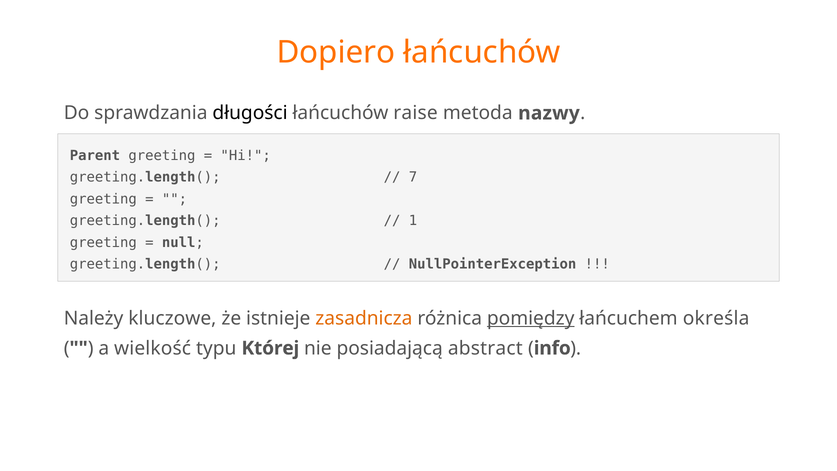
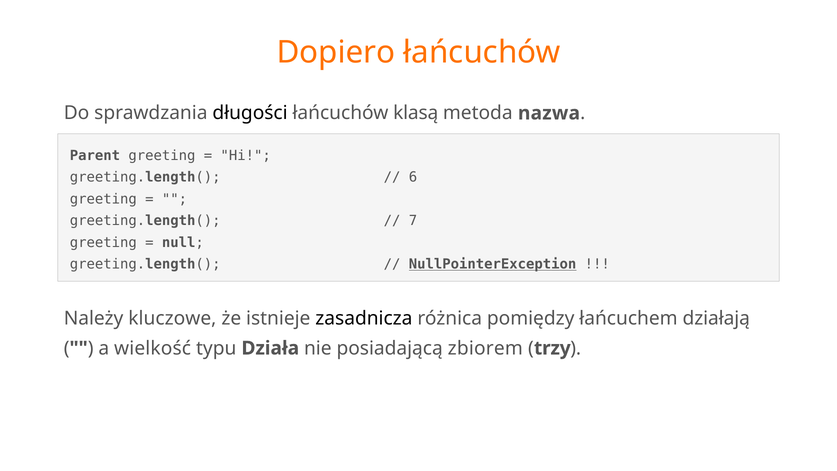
raise: raise -> klasą (416, 113)
nazwy: nazwy -> nazwa (549, 113)
7: 7 -> 6 (413, 177)
1: 1 -> 7 (413, 221)
NullPointerException underline: none -> present (493, 264)
zasadnicza colour: orange -> black (364, 318)
pomiędzy underline: present -> none (531, 318)
określa: określa -> działają (716, 318)
Której: Której -> Działa (270, 348)
abstract: abstract -> zbiorem (485, 348)
info: info -> trzy (552, 348)
